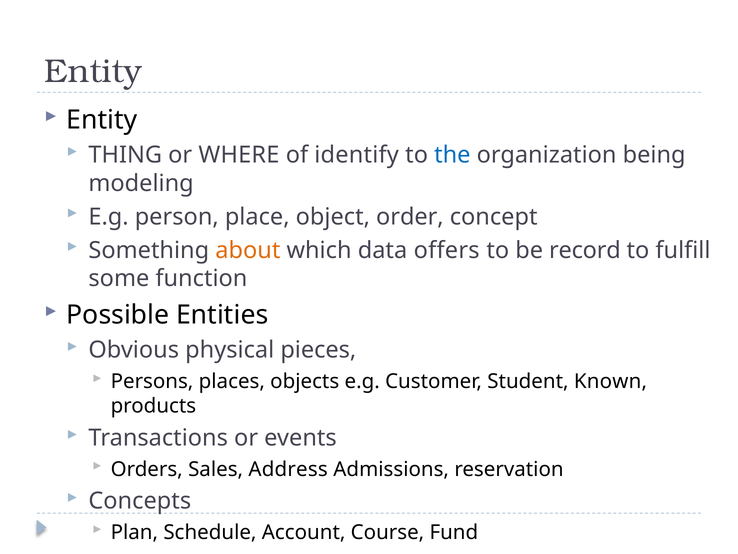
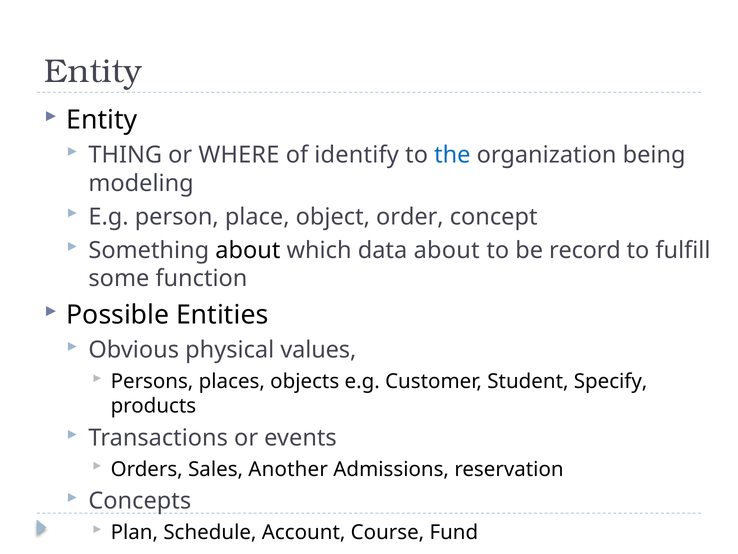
about colour: orange -> black (248, 250)
data offers: offers -> about (447, 250)
pieces: pieces -> values (318, 350)
Known: Known -> Specify (611, 381)
Address: Address -> Another (288, 469)
